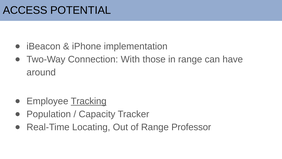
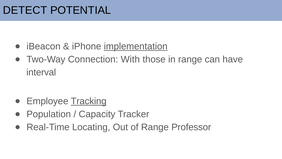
ACCESS: ACCESS -> DETECT (25, 10)
implementation underline: none -> present (136, 46)
around: around -> interval (41, 72)
